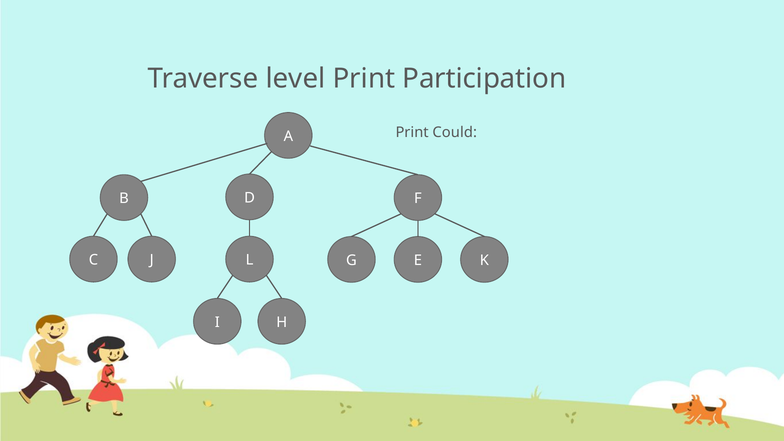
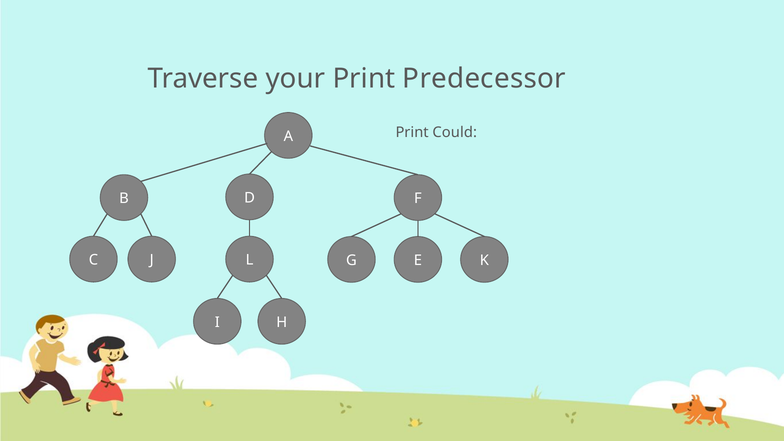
level: level -> your (295, 79)
Participation: Participation -> Predecessor (484, 79)
